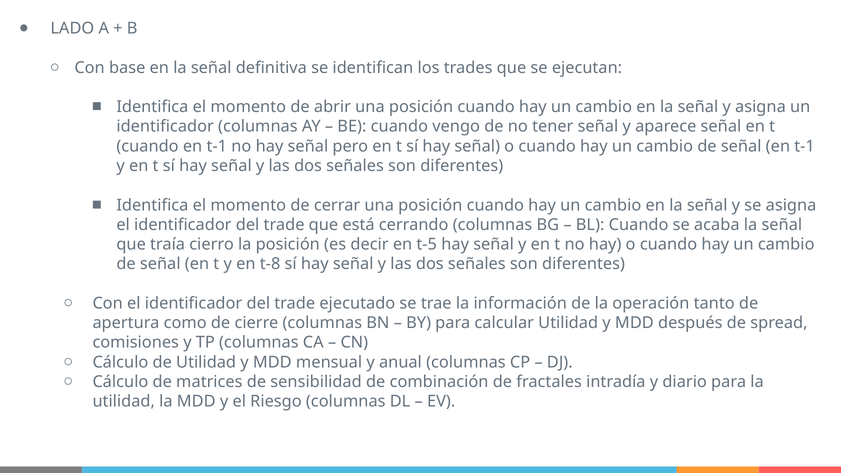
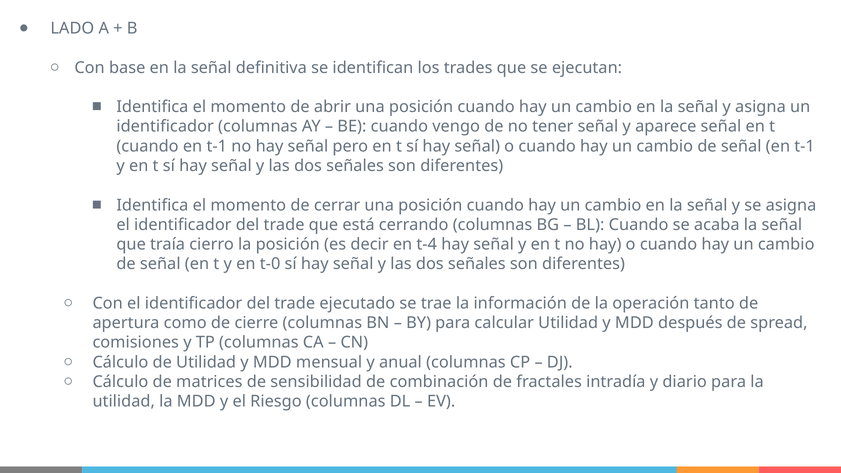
t-5: t-5 -> t-4 (427, 244)
t-8: t-8 -> t-0 (270, 264)
